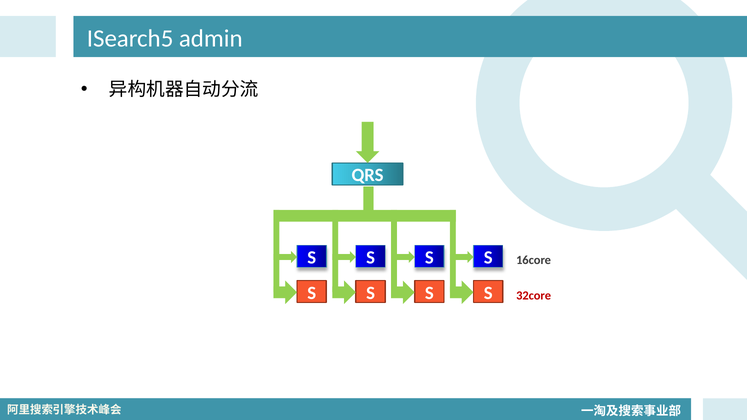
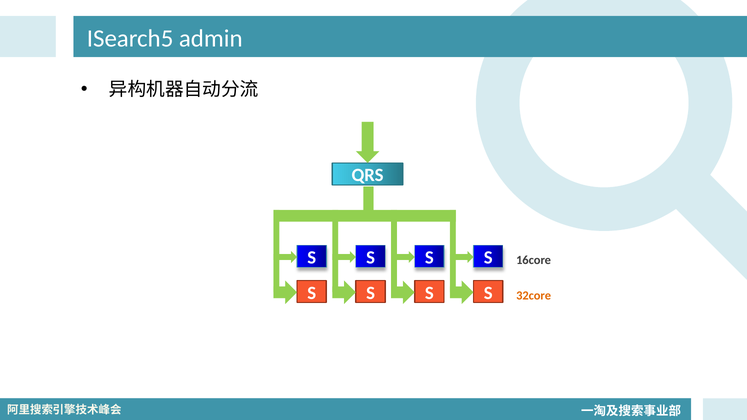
32core colour: red -> orange (534, 296)
